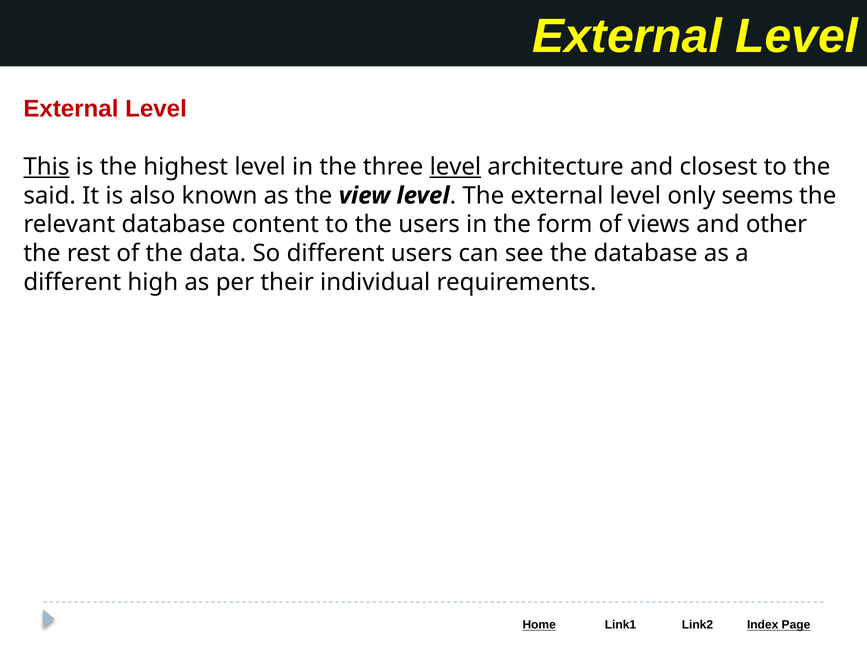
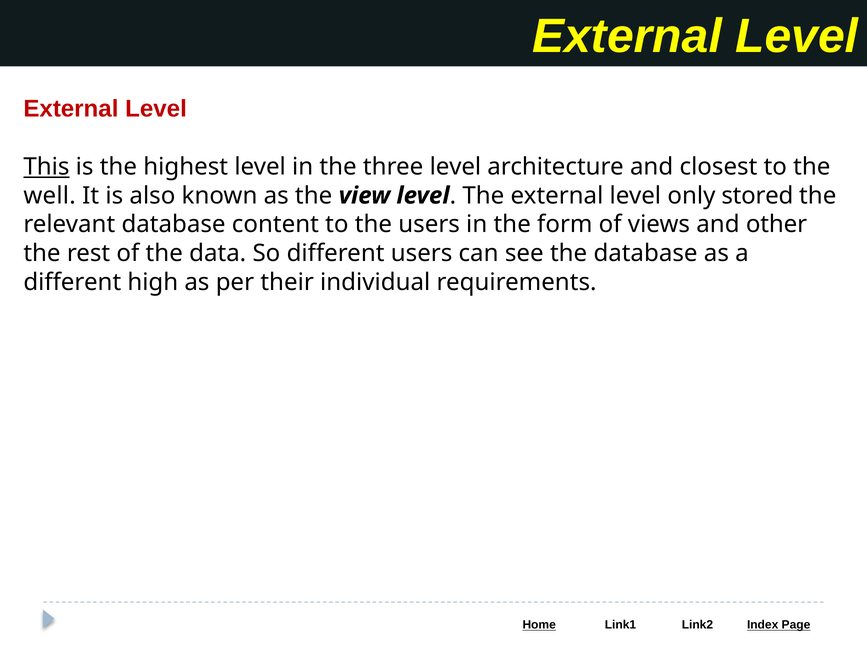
level underline: present -> none (455, 167)
said: said -> well (50, 196)
seems: seems -> stored (757, 196)
